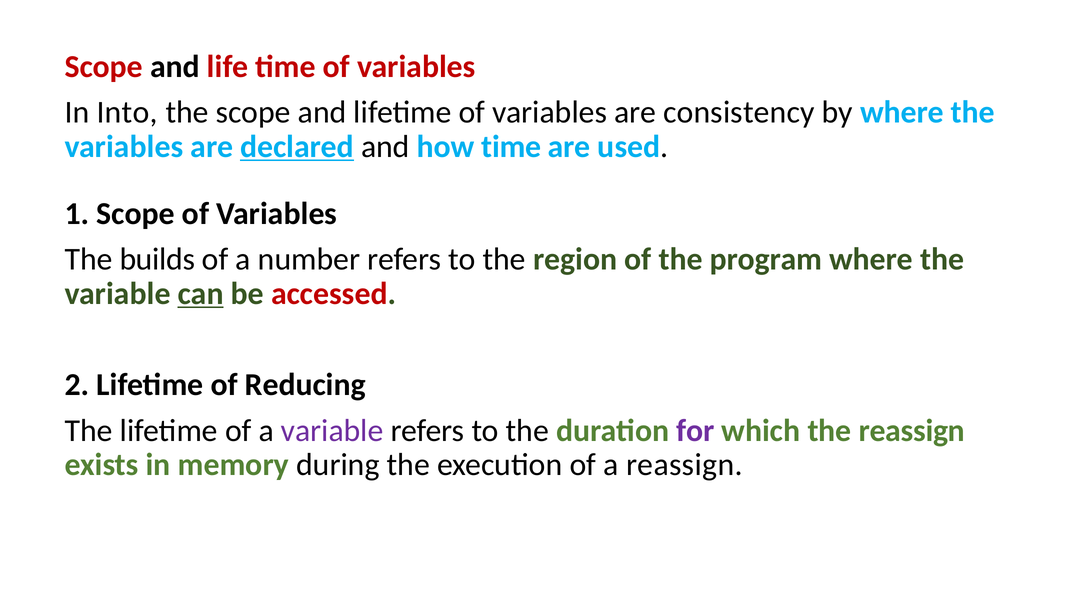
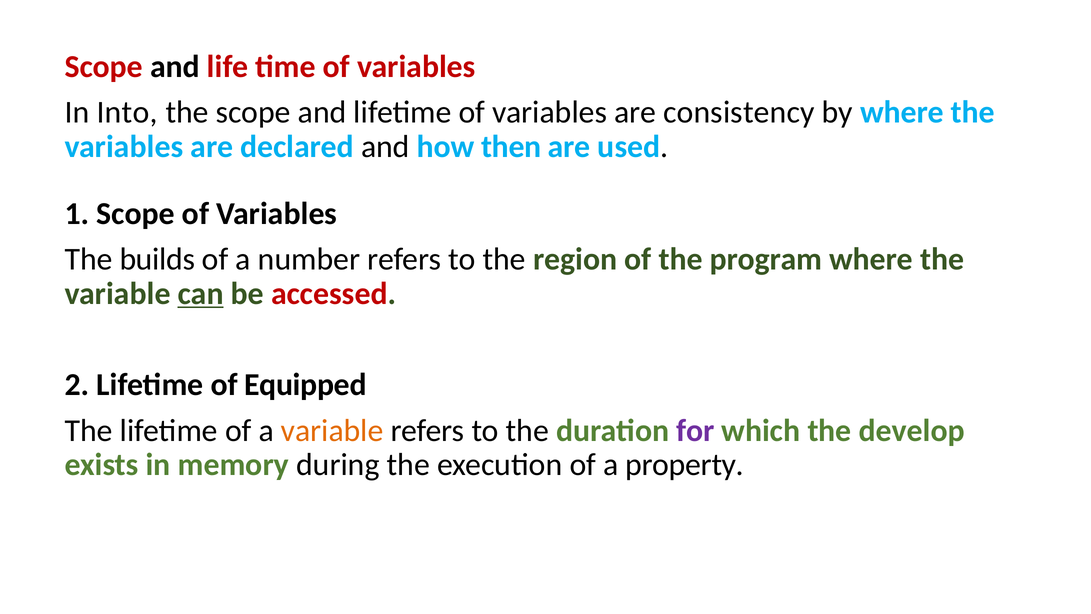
declared underline: present -> none (297, 146)
how time: time -> then (511, 146)
Reducing: Reducing -> Equipped (305, 385)
variable colour: purple -> orange (332, 430)
the reassign: reassign -> develop (912, 430)
a reassign: reassign -> property (685, 465)
